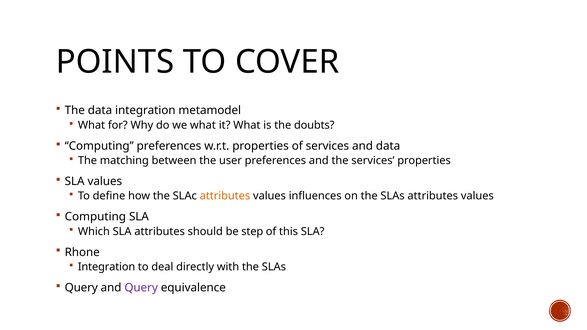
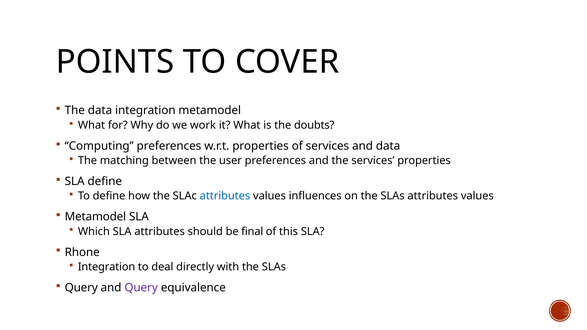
we what: what -> work (203, 125)
SLA values: values -> define (105, 181)
attributes colour: orange -> blue (225, 196)
Computing: Computing -> Metamodel (95, 217)
step: step -> final (252, 232)
